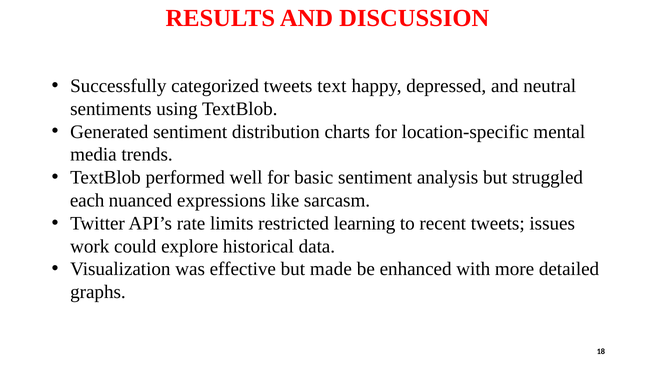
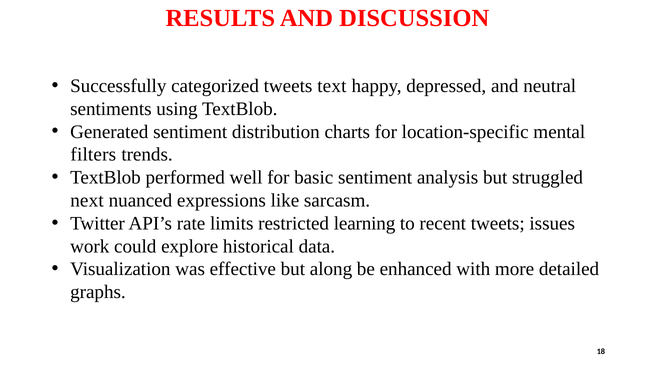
media: media -> filters (93, 155)
each: each -> next (87, 201)
made: made -> along (331, 270)
